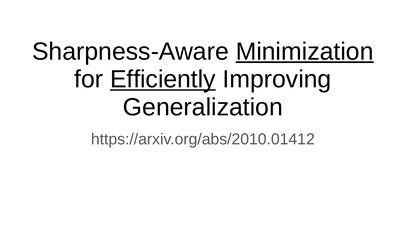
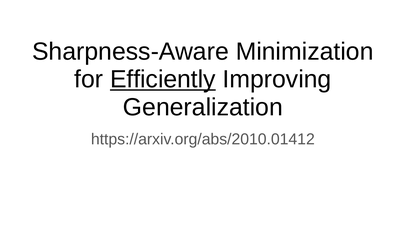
Minimization underline: present -> none (305, 51)
